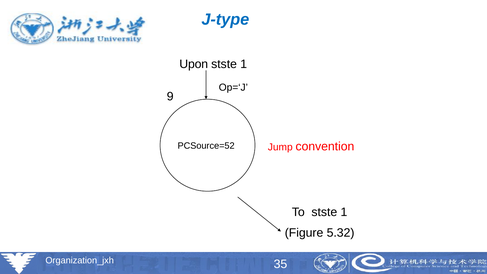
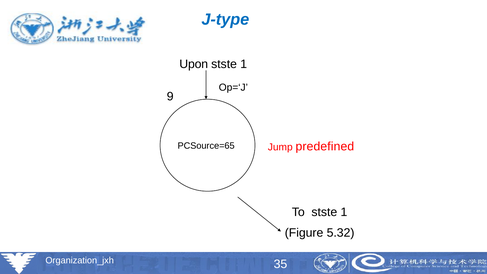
PCSource=52: PCSource=52 -> PCSource=65 (206, 146)
convention: convention -> predefined (325, 146)
